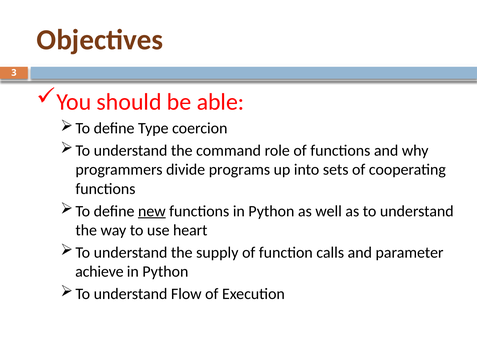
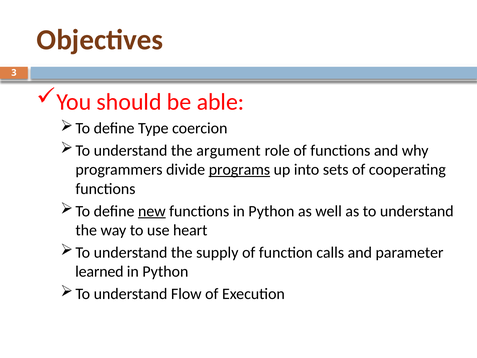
command: command -> argument (228, 151)
programs underline: none -> present (239, 170)
achieve: achieve -> learned (99, 271)
